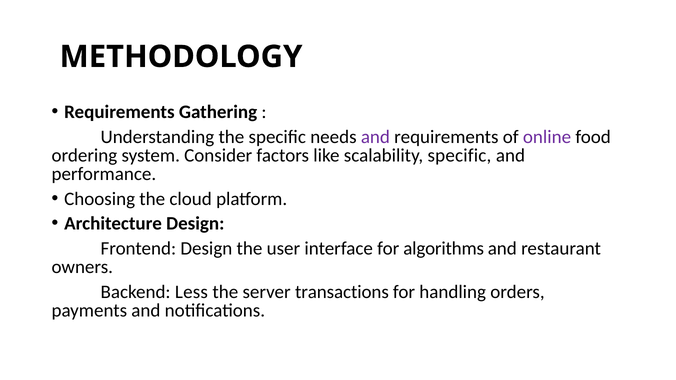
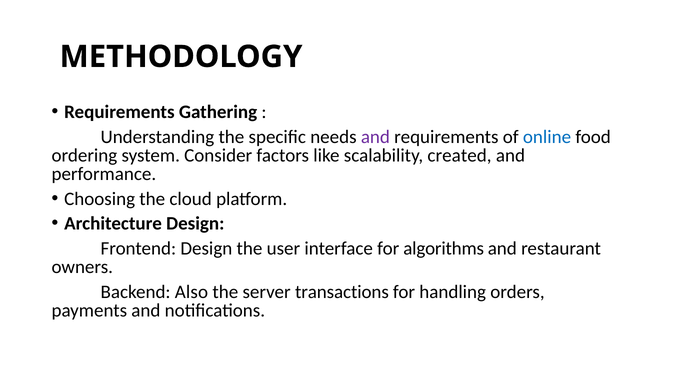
online colour: purple -> blue (547, 137)
scalability specific: specific -> created (460, 156)
Less: Less -> Also (191, 292)
